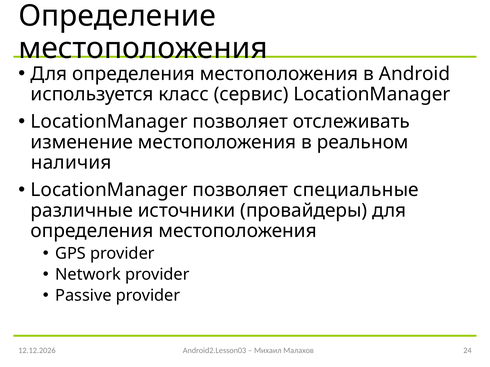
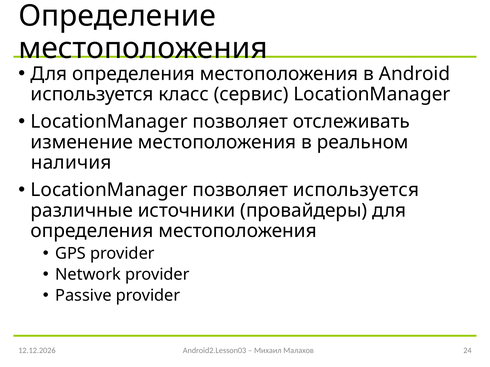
позволяет специальные: специальные -> используется (356, 190)
